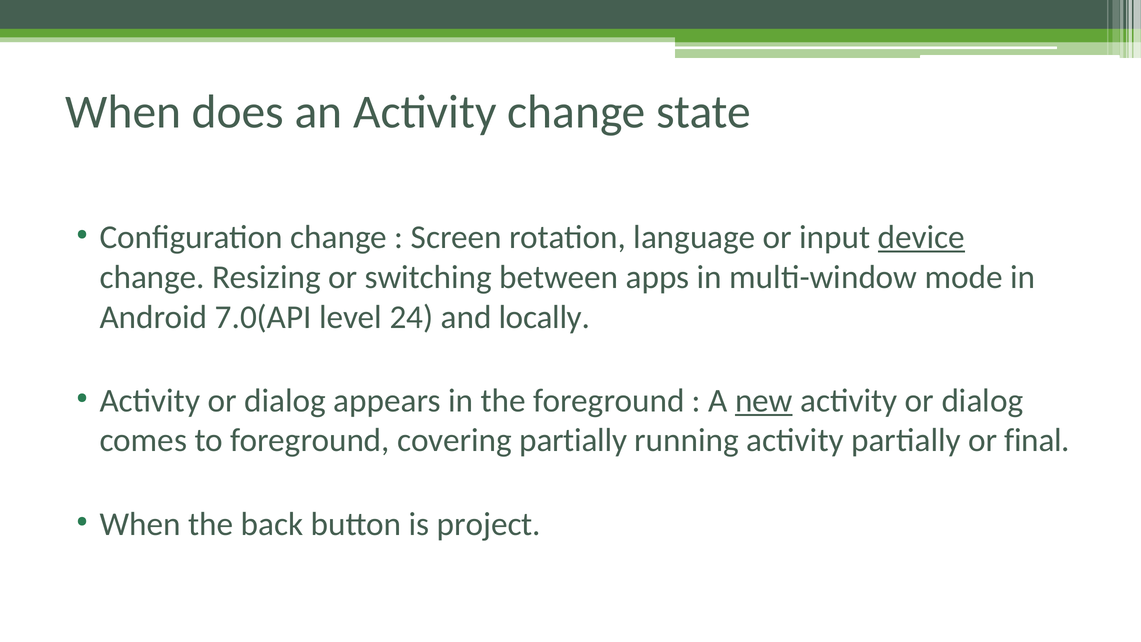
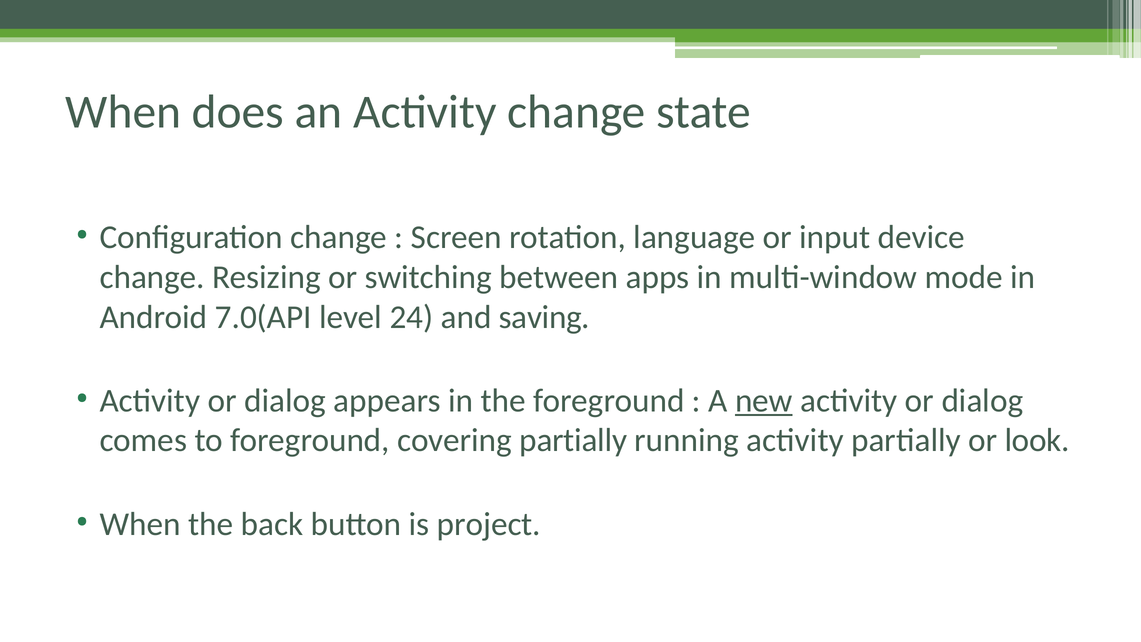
device underline: present -> none (921, 237)
locally: locally -> saving (544, 317)
final: final -> look (1037, 440)
